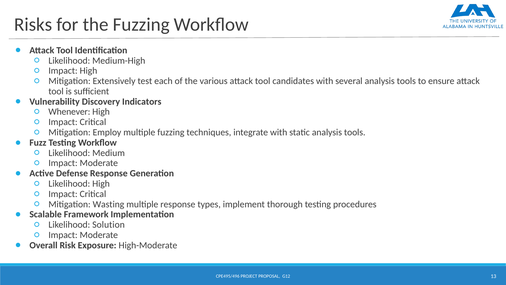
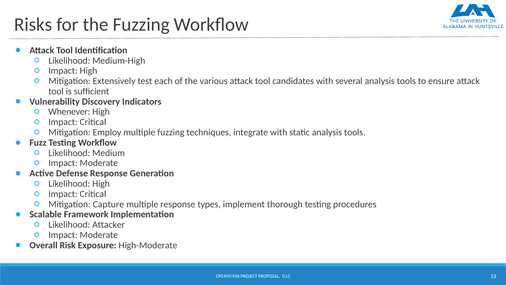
Wasting: Wasting -> Capture (108, 204)
Solution: Solution -> Attacker (109, 224)
